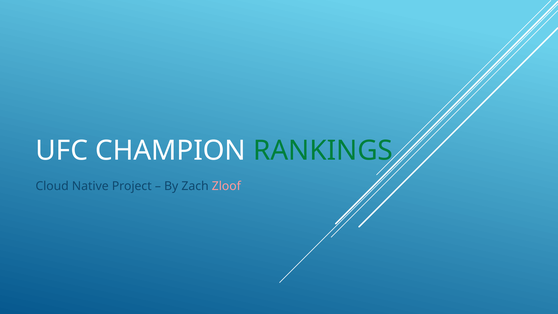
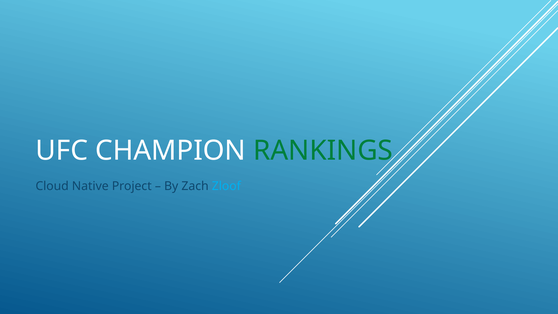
Zloof colour: pink -> light blue (226, 186)
